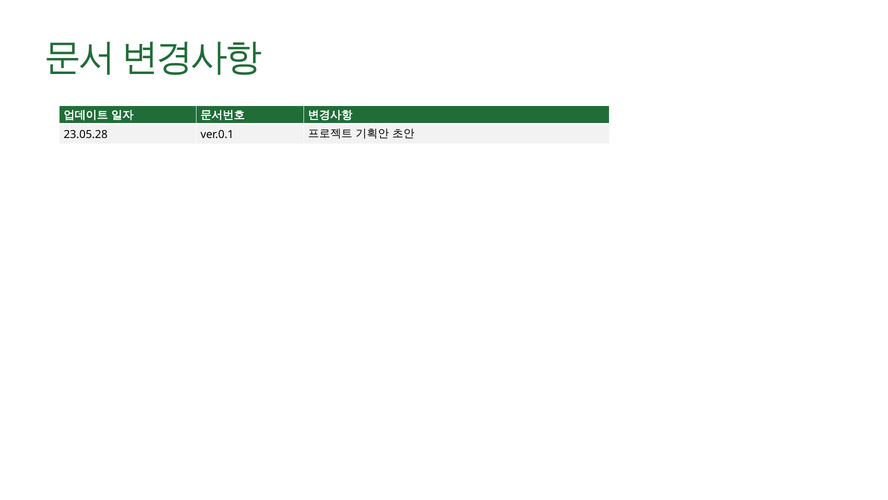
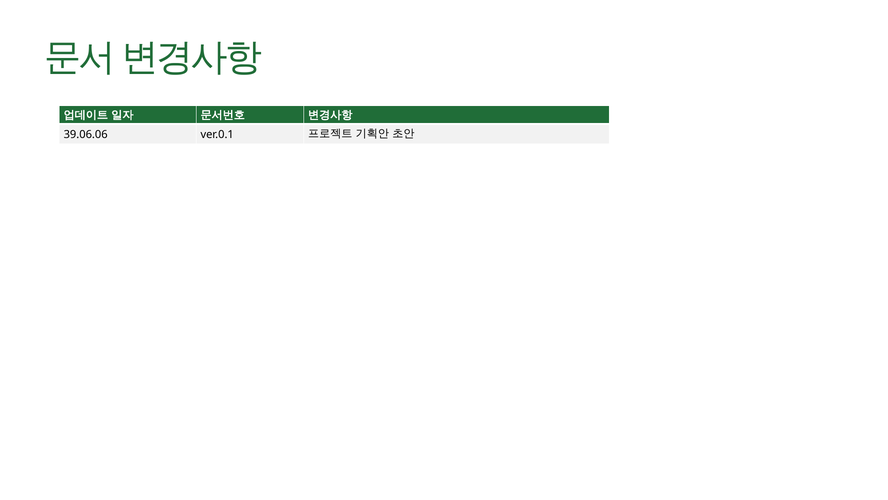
23.05.28: 23.05.28 -> 39.06.06 (86, 134)
